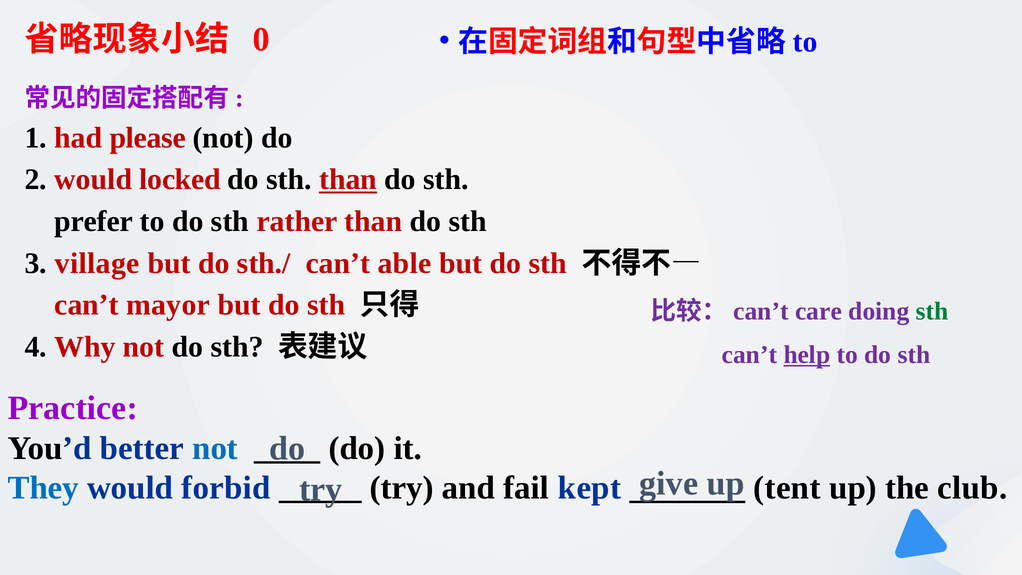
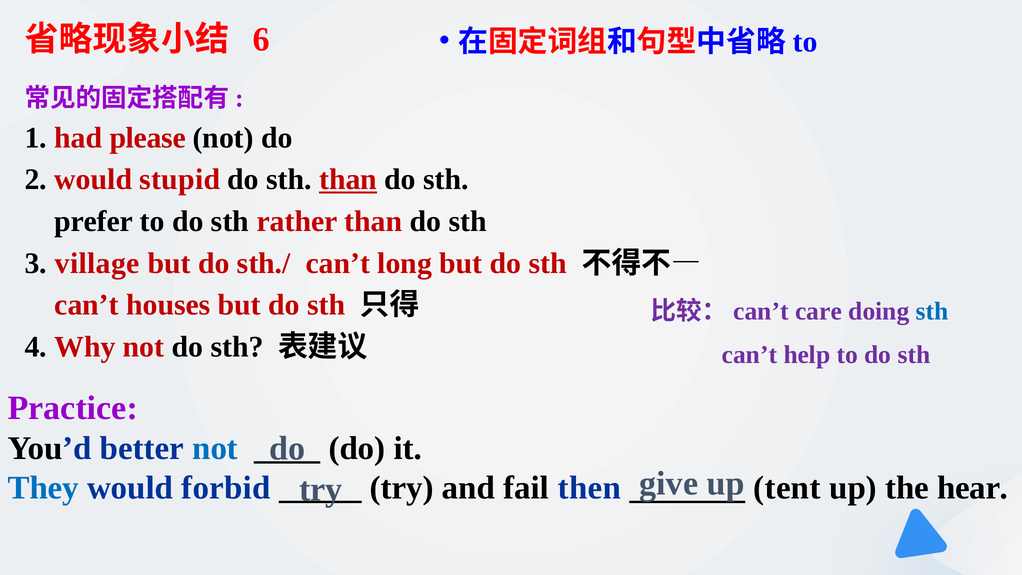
0: 0 -> 6 (261, 40)
locked: locked -> stupid (180, 180)
able: able -> long (405, 263)
mayor: mayor -> houses (168, 305)
sth colour: green -> blue (932, 311)
help underline: present -> none (807, 355)
kept: kept -> then (589, 488)
club: club -> hear (973, 488)
